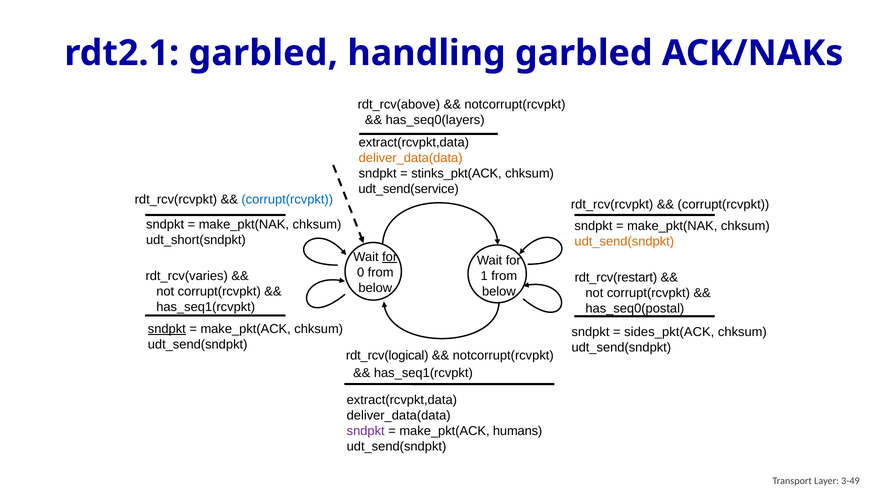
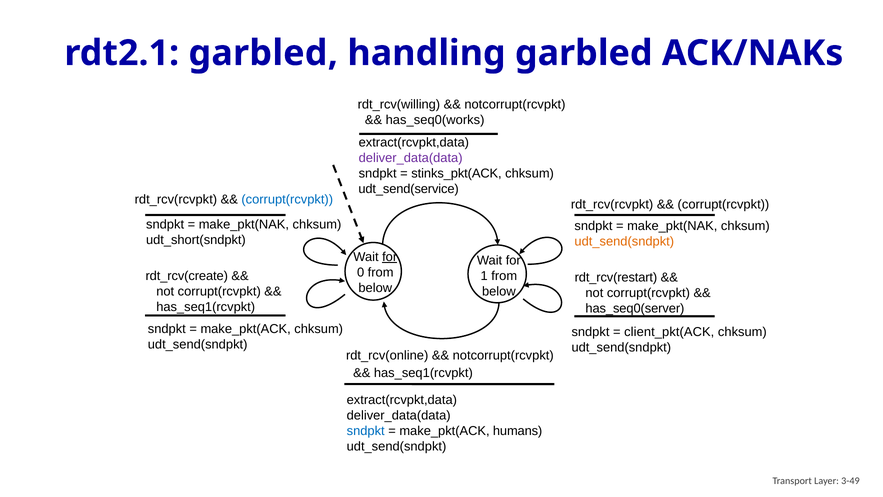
rdt_rcv(above: rdt_rcv(above -> rdt_rcv(willing (399, 104)
has_seq0(layers: has_seq0(layers -> has_seq0(works (435, 120)
deliver_data(data colour: orange -> purple (411, 158)
rdt_rcv(varies: rdt_rcv(varies -> rdt_rcv(create (187, 276)
has_seq0(postal: has_seq0(postal -> has_seq0(server (635, 308)
sndpkt underline: present -> none (167, 329)
sides_pkt(ACK: sides_pkt(ACK -> client_pkt(ACK (669, 332)
rdt_rcv(logical: rdt_rcv(logical -> rdt_rcv(online (387, 355)
sndpkt colour: purple -> blue (366, 431)
